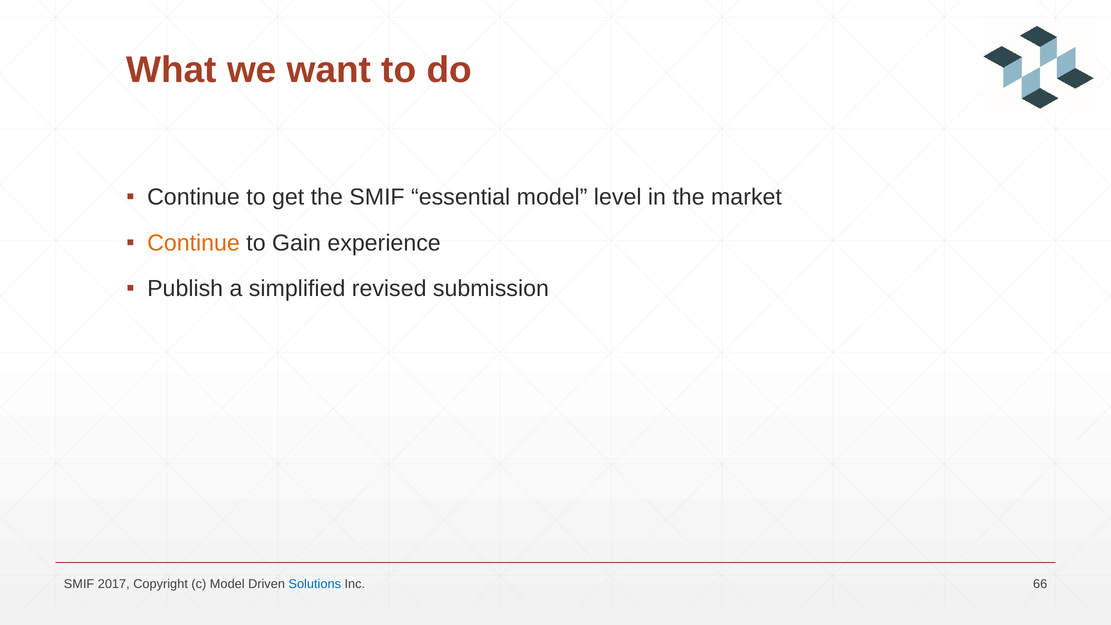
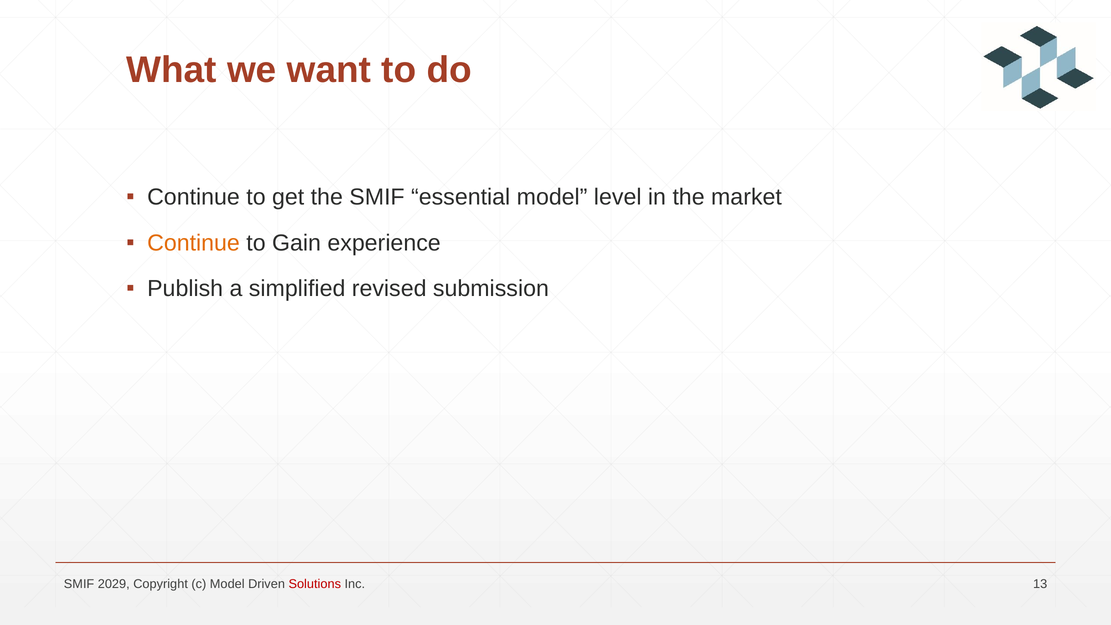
2017: 2017 -> 2029 (114, 584)
Solutions colour: blue -> red (315, 584)
66: 66 -> 13 (1040, 584)
